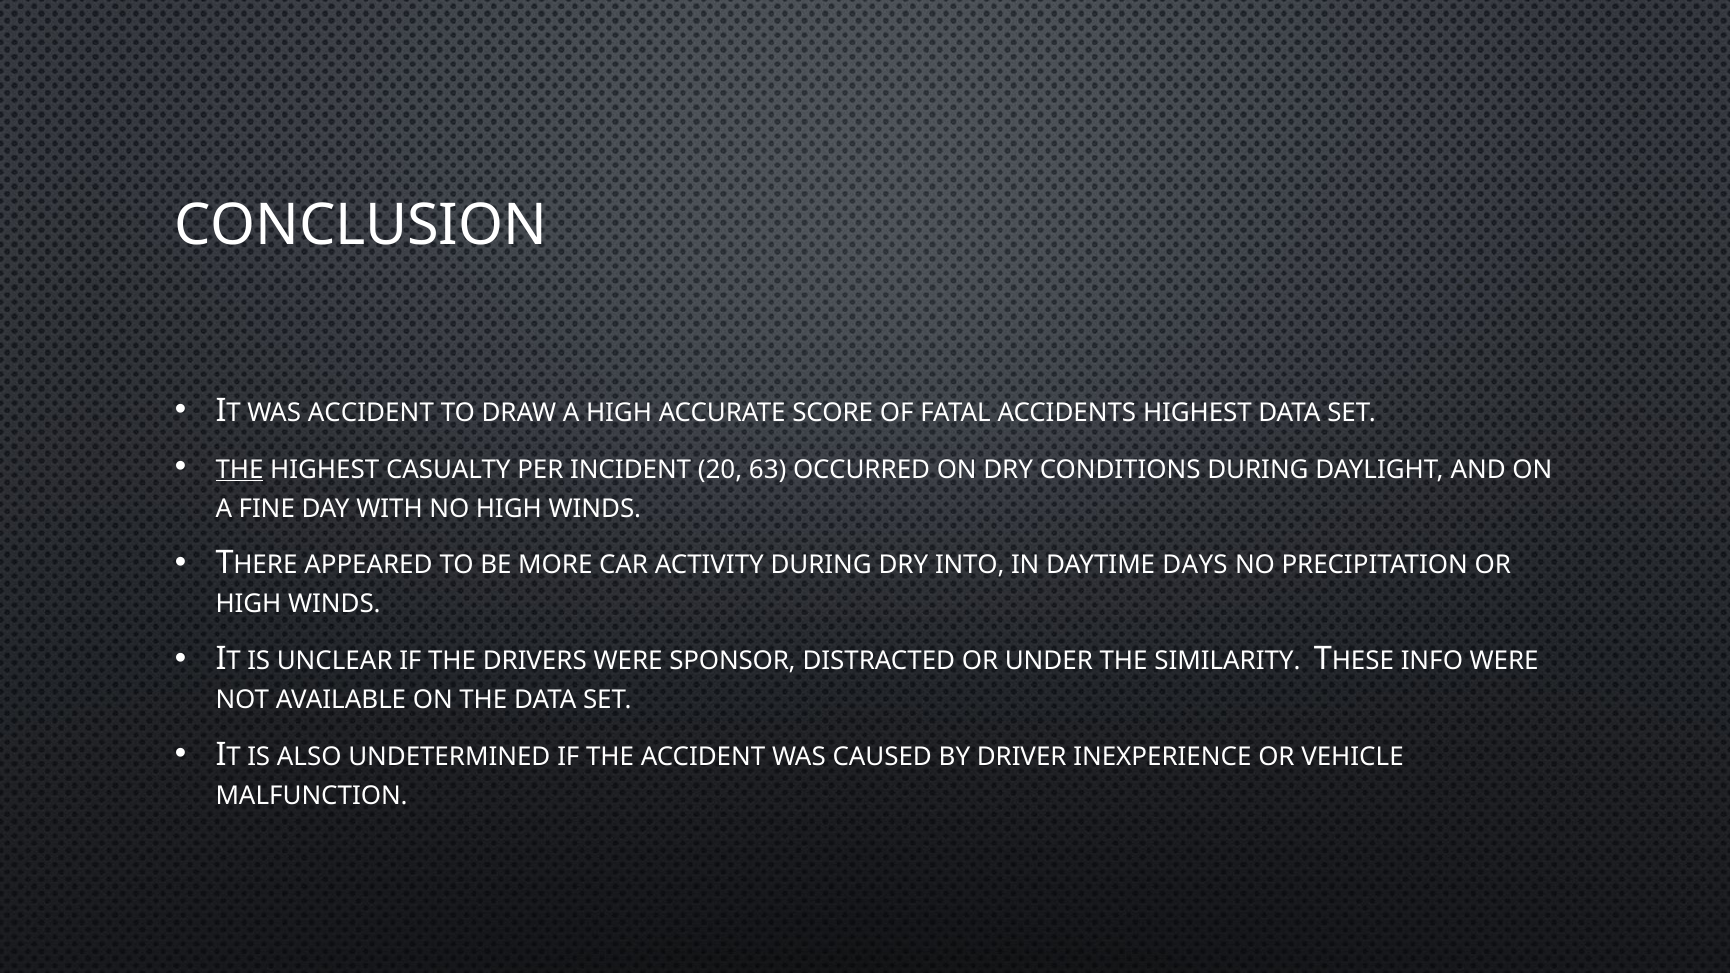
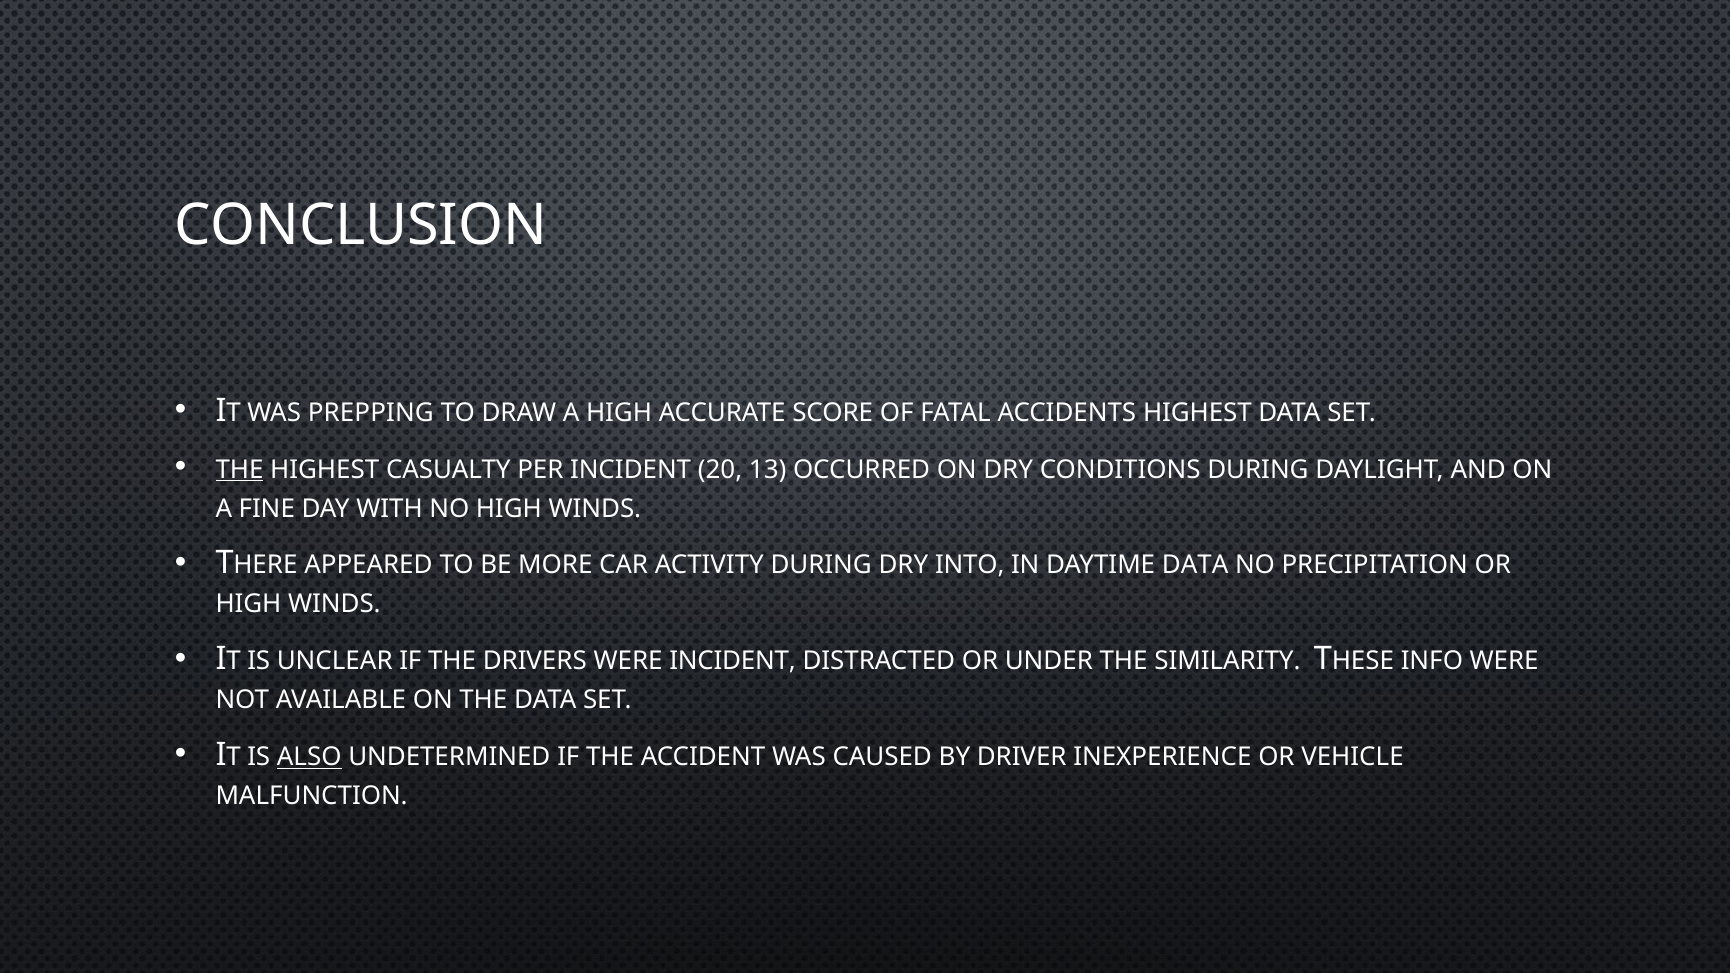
WAS ACCIDENT: ACCIDENT -> PREPPING (371, 413)
63: 63 -> 13 (768, 470)
DAYTIME DAYS: DAYS -> DATA (1195, 565)
WERE SPONSOR: SPONSOR -> INCIDENT (733, 661)
ALSO underline: none -> present (309, 757)
